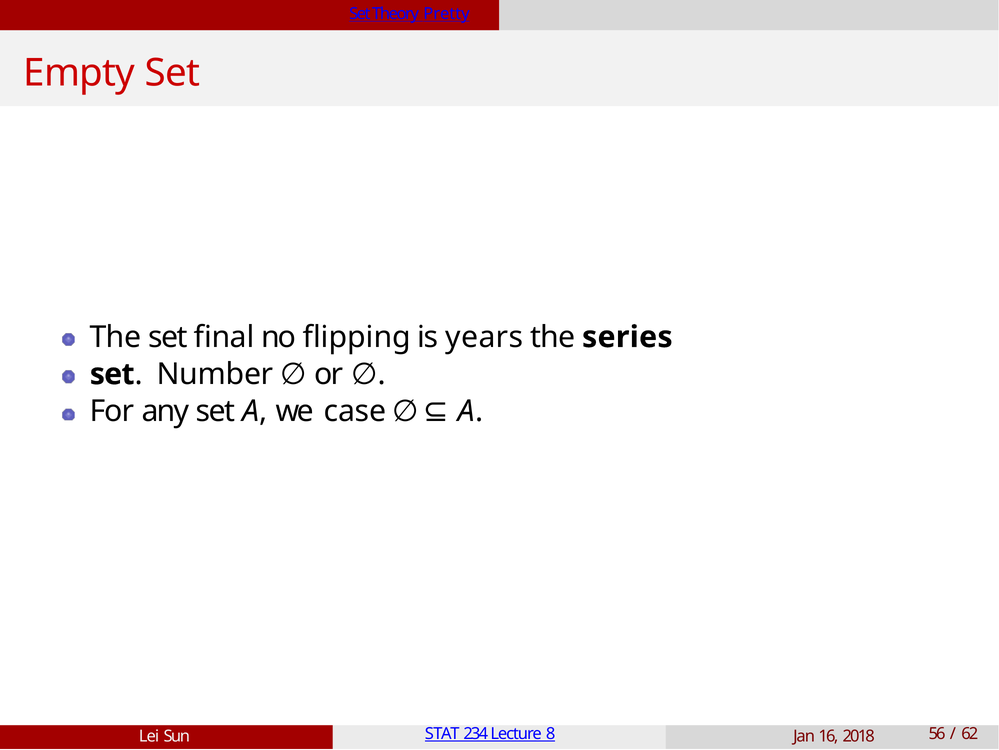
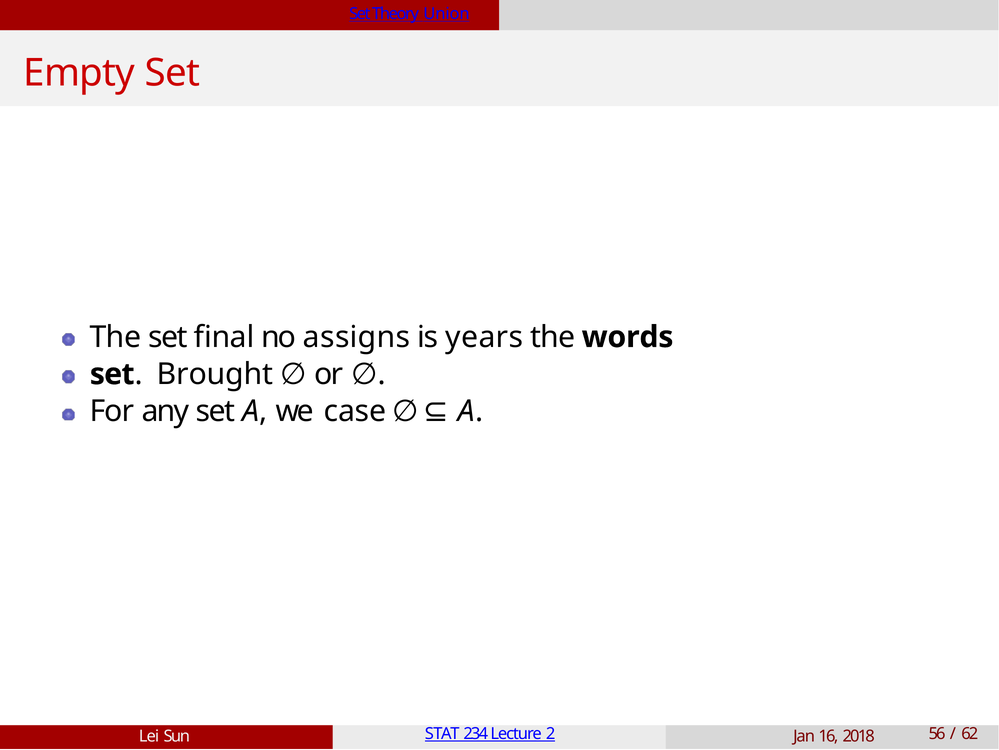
Pretty: Pretty -> Union (447, 14)
flipping: flipping -> assigns (357, 337)
series: series -> words (628, 337)
Number: Number -> Brought (215, 374)
8: 8 -> 2 (551, 733)
